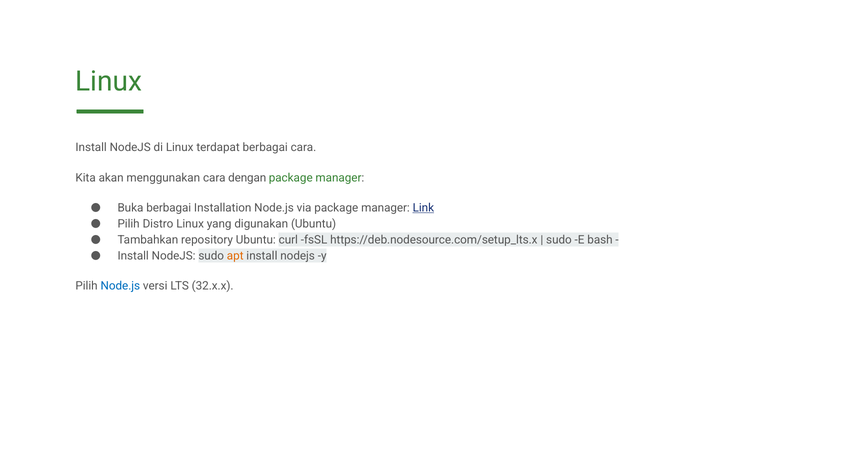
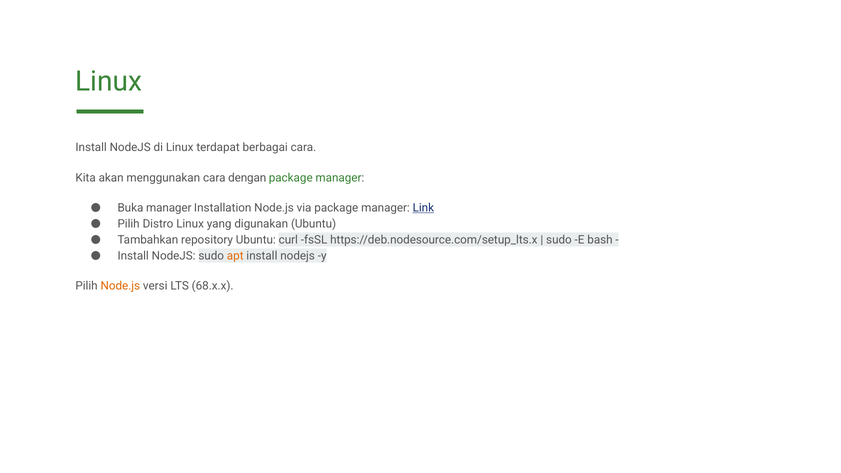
Buka berbagai: berbagai -> manager (169, 208)
Node.js colour: blue -> orange (120, 286)
32.x.x: 32.x.x -> 68.x.x (213, 286)
